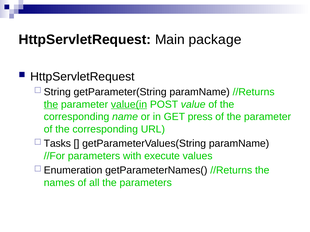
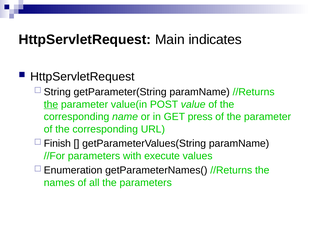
package: package -> indicates (215, 40)
value(in underline: present -> none (129, 105)
Tasks: Tasks -> Finish (57, 144)
